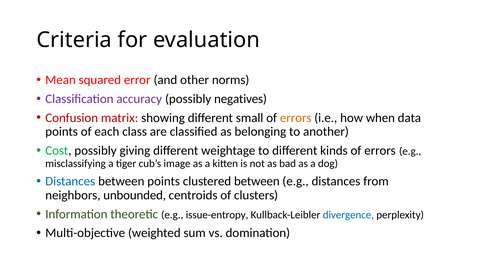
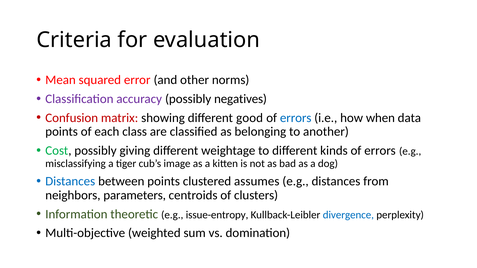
small: small -> good (250, 118)
errors colour: orange -> blue (296, 118)
clustered between: between -> assumes (257, 182)
unbounded: unbounded -> parameters (135, 195)
